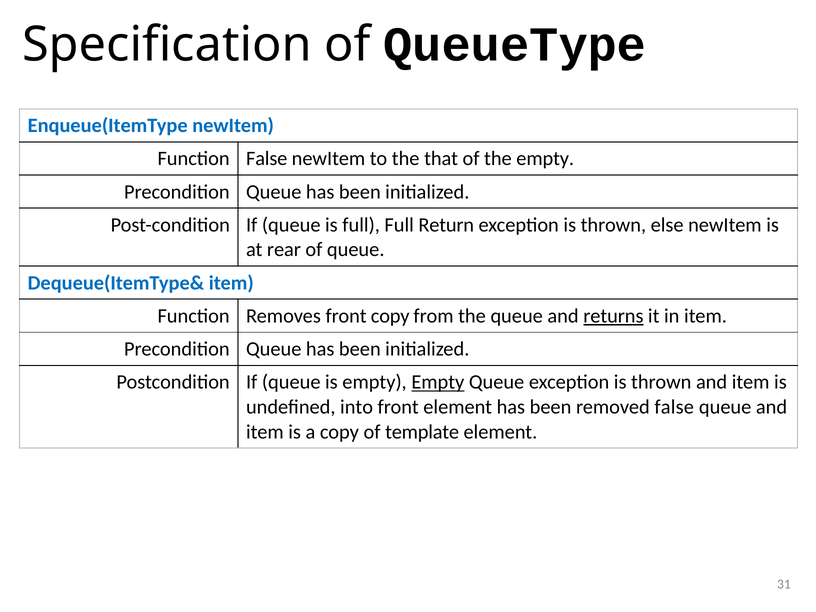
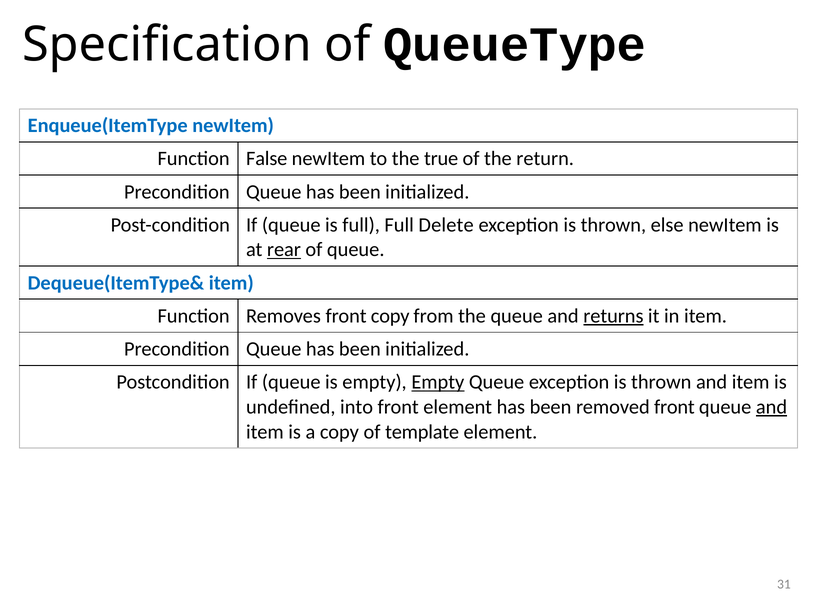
that: that -> true (441, 159)
the empty: empty -> return (545, 159)
Return: Return -> Delete (446, 225)
rear underline: none -> present (284, 250)
removed false: false -> front (674, 407)
and underline: none -> present (772, 407)
